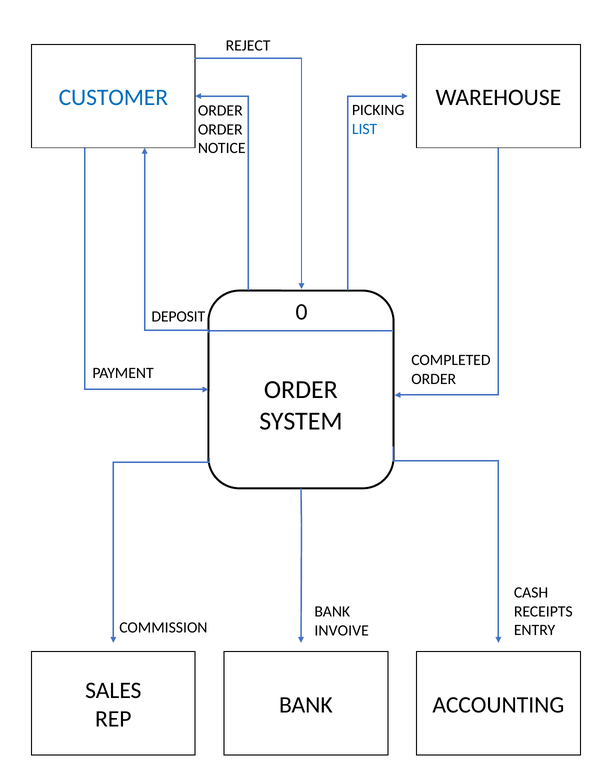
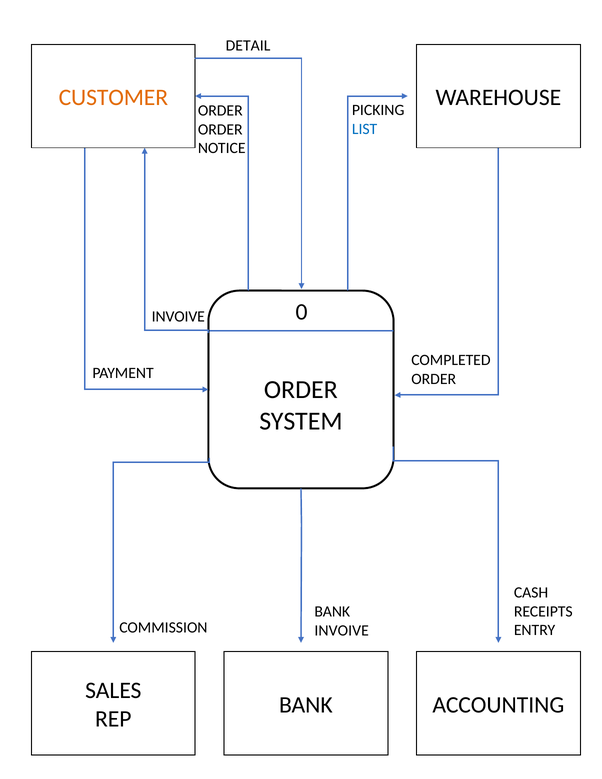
REJECT: REJECT -> DETAIL (248, 46)
CUSTOMER colour: blue -> orange (113, 98)
DEPOSIT: DEPOSIT -> INVOIVE (178, 317)
